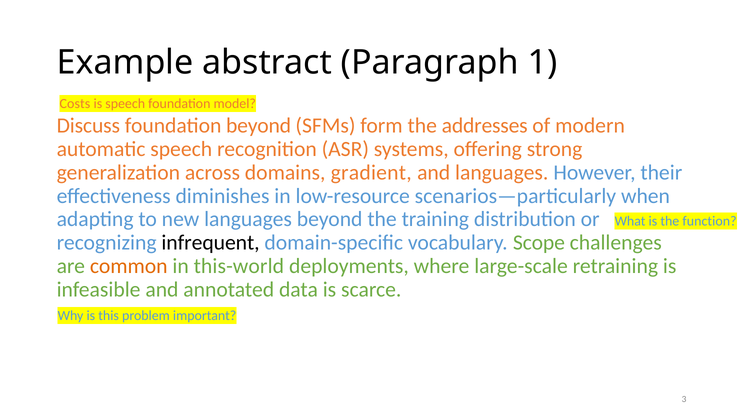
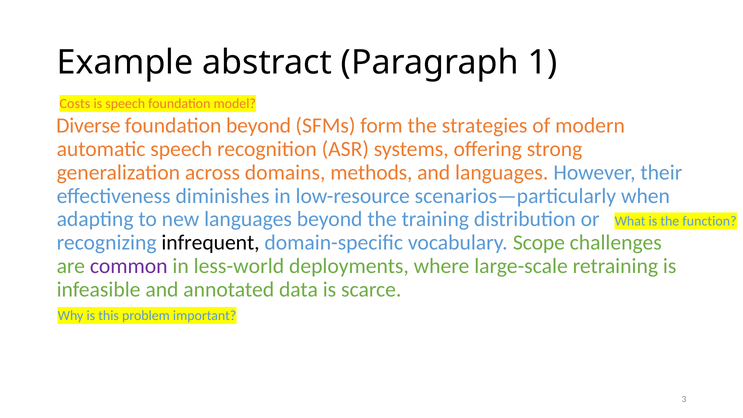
Discuss: Discuss -> Diverse (88, 126)
addresses: addresses -> strategies (485, 126)
gradient: gradient -> methods (371, 172)
common colour: orange -> purple (129, 266)
this-world: this-world -> less-world (239, 266)
